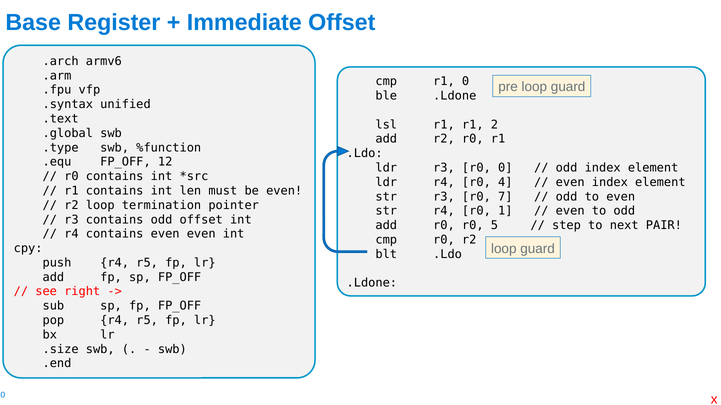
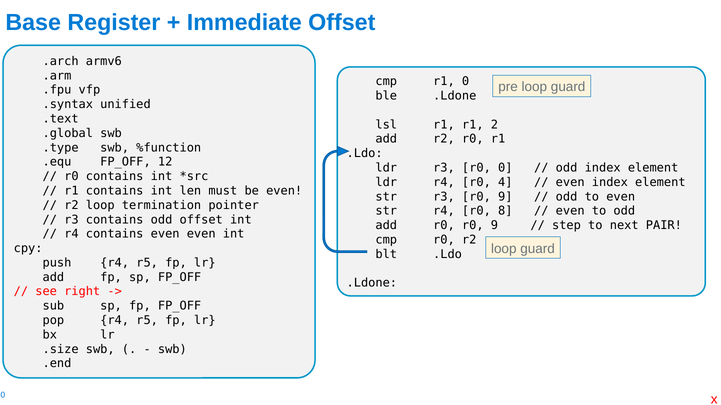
r3 r0 7: 7 -> 9 (505, 197)
1: 1 -> 8 (505, 211)
r0 r0 5: 5 -> 9 (494, 226)
